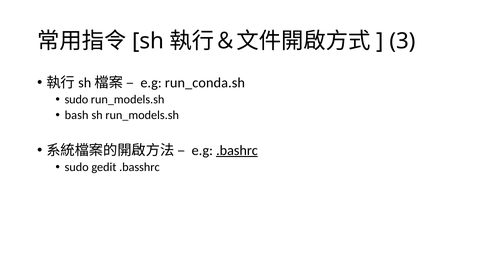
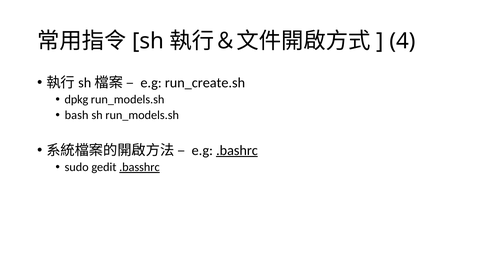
3: 3 -> 4 (402, 41)
run_conda.sh: run_conda.sh -> run_create.sh (205, 83)
sudo: sudo -> dpkg (76, 99)
.basshrc underline: none -> present (139, 167)
